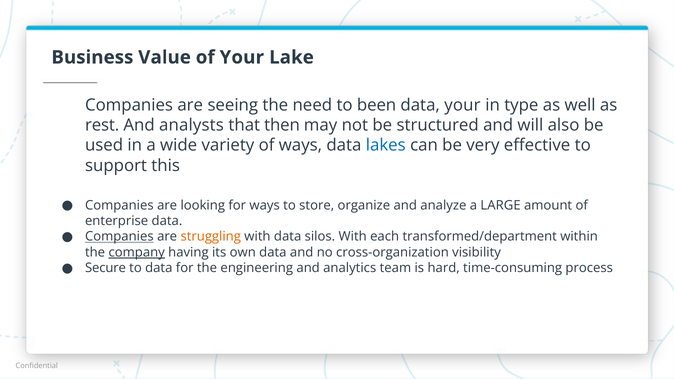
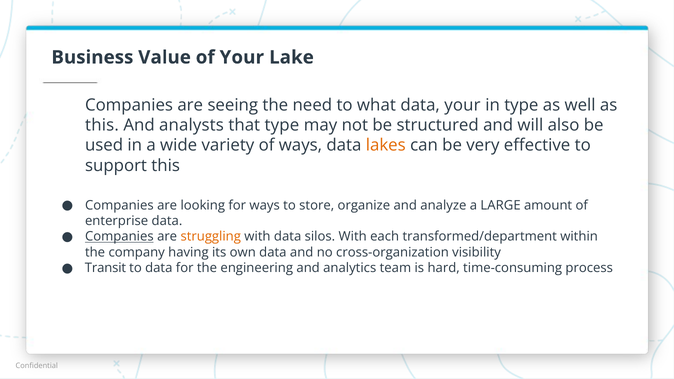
been: been -> what (376, 105)
rest: rest -> this (102, 125)
that then: then -> type (282, 125)
lakes colour: blue -> orange (386, 145)
company underline: present -> none (137, 252)
Secure: Secure -> Transit (105, 268)
